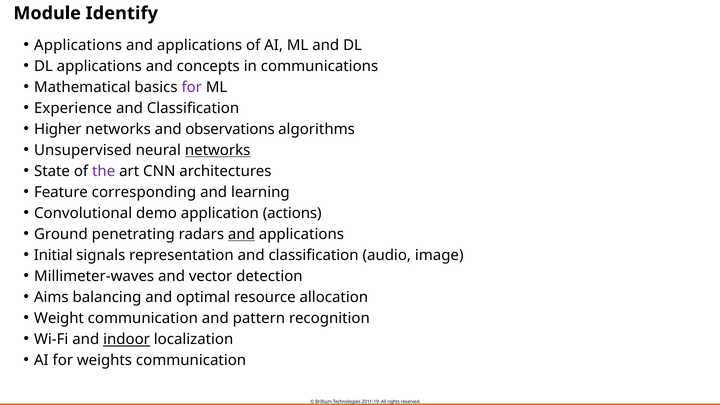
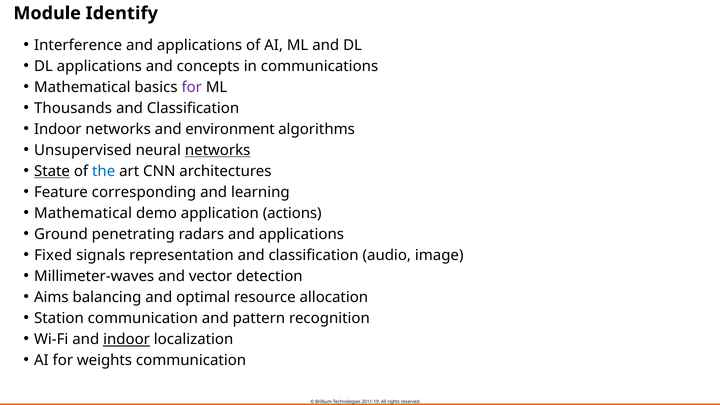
Applications: Applications -> Interference (78, 45)
Experience: Experience -> Thousands (73, 108)
Higher: Higher -> Indoor (58, 129)
observations: observations -> environment (230, 129)
State underline: none -> present (52, 171)
the colour: purple -> blue (104, 171)
Convolutional: Convolutional -> Mathematical (83, 213)
and underline: present -> none (241, 234)
Initial: Initial -> Fixed (53, 255)
Weight: Weight -> Station (59, 318)
